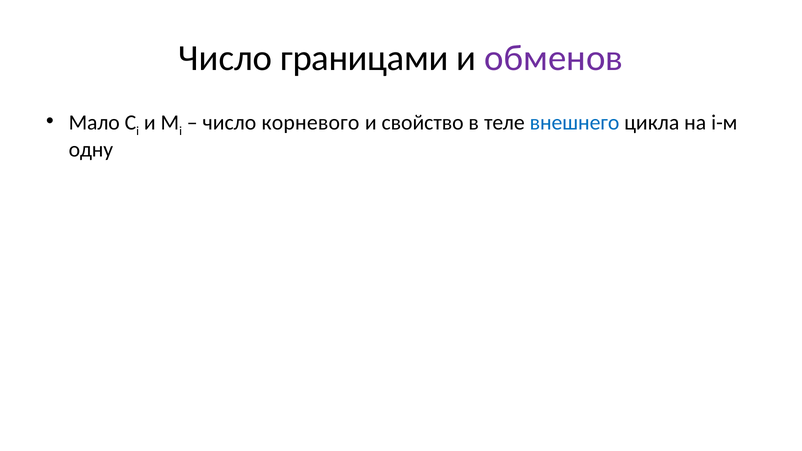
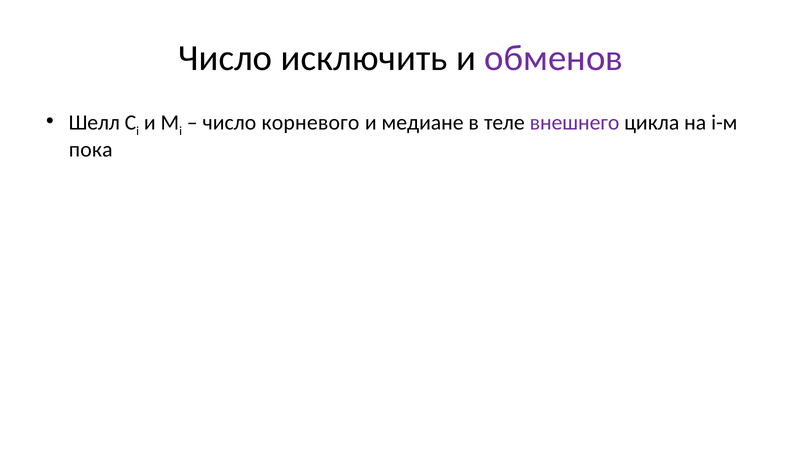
границами: границами -> исключить (364, 58)
Мало: Мало -> Шелл (94, 123)
свойство: свойство -> медиане (423, 123)
внешнего colour: blue -> purple (574, 123)
одну: одну -> пока (91, 149)
